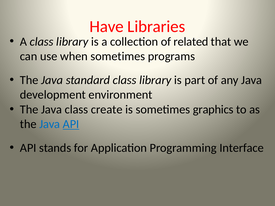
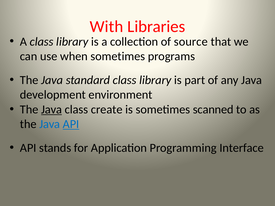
Have: Have -> With (106, 27)
related: related -> source (191, 42)
Java underline: none -> present (52, 110)
graphics: graphics -> scanned (213, 110)
